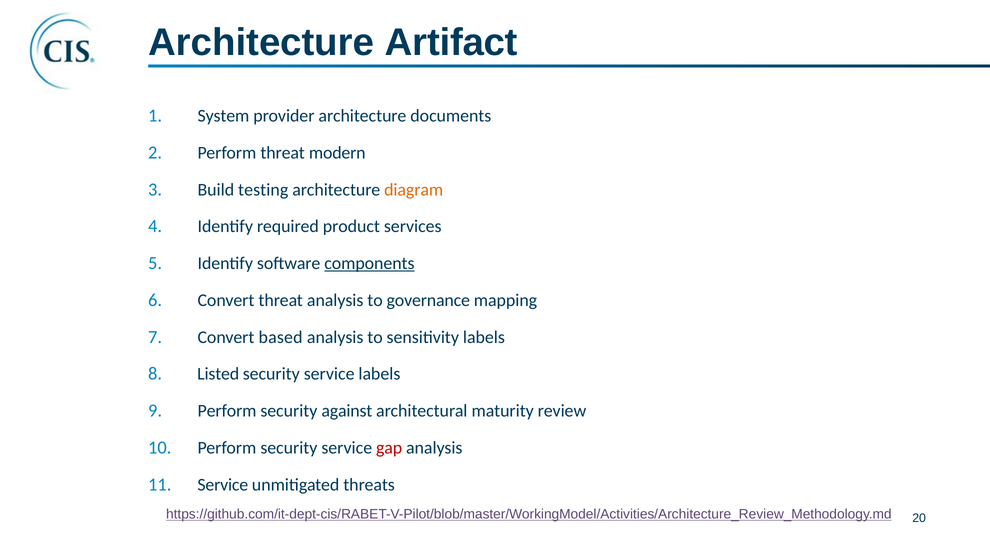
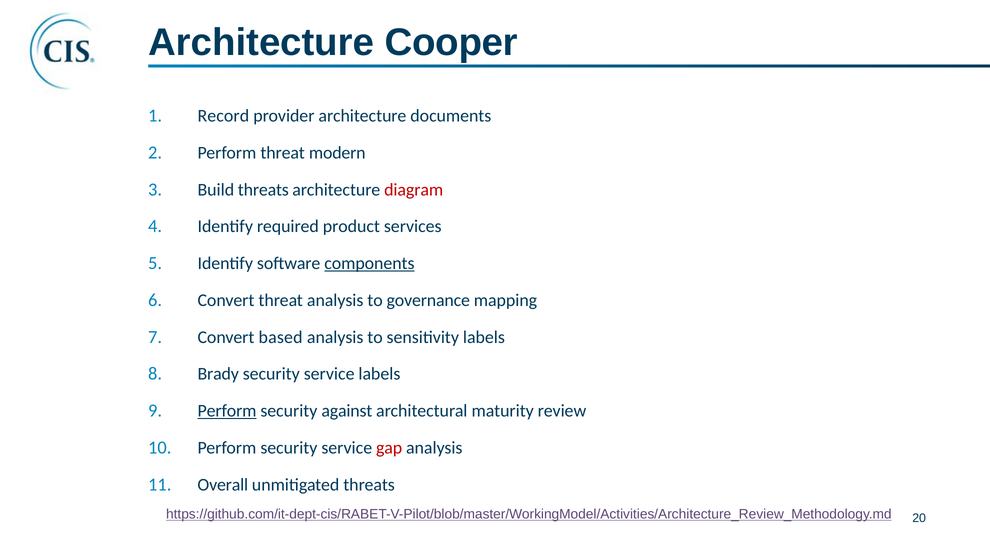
Artifact: Artifact -> Cooper (451, 43)
System: System -> Record (223, 116)
Build testing: testing -> threats (263, 190)
diagram colour: orange -> red (414, 190)
Listed: Listed -> Brady (218, 374)
Perform underline: none -> present (227, 411)
Service: Service -> Overall (223, 485)
